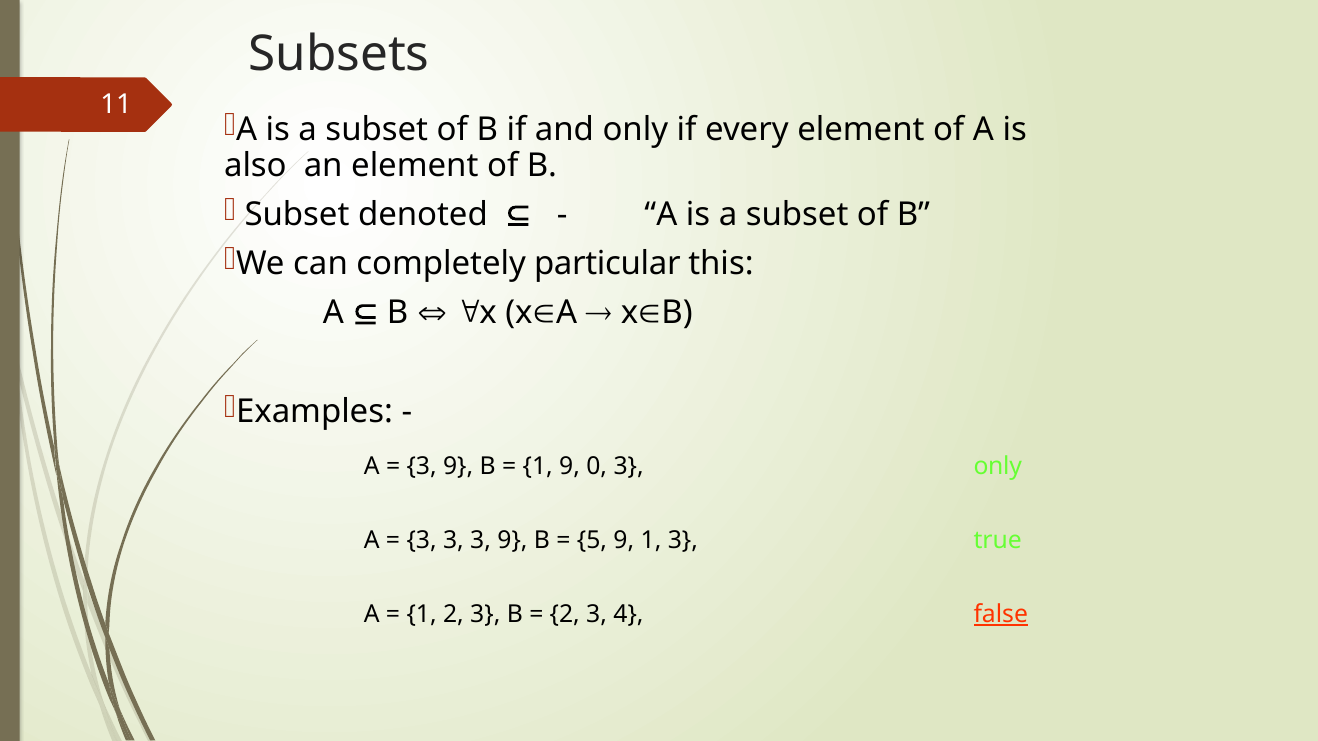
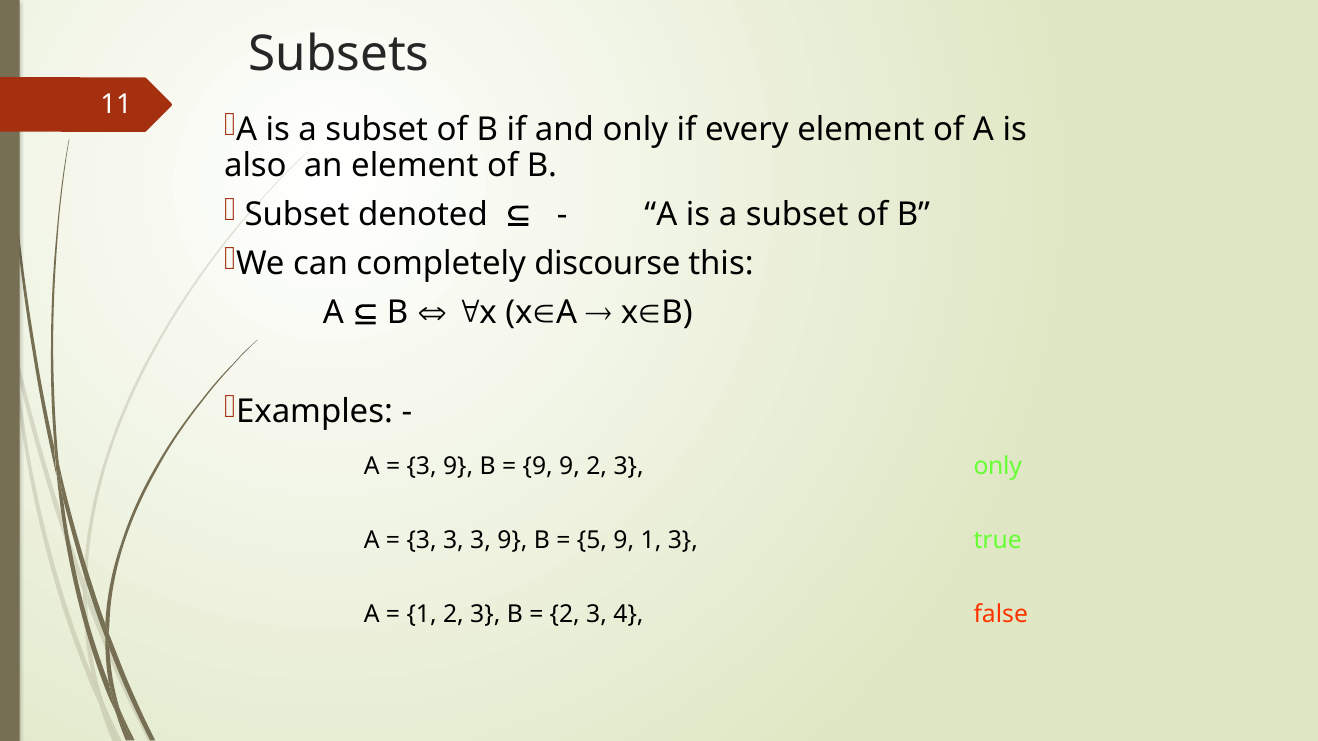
particular: particular -> discourse (607, 264)
1: 1 -> 9 (538, 466)
9 0: 0 -> 2 (597, 466)
false underline: present -> none (1001, 614)
